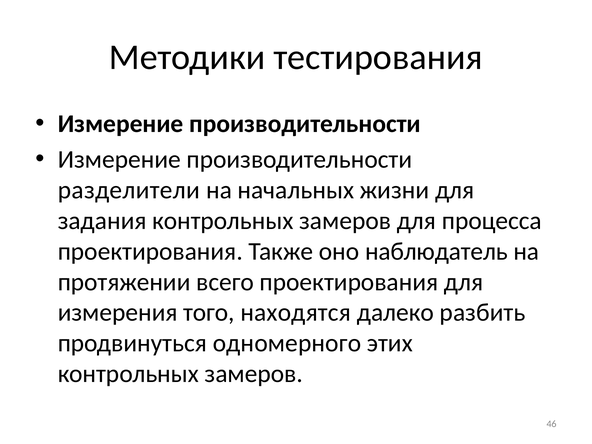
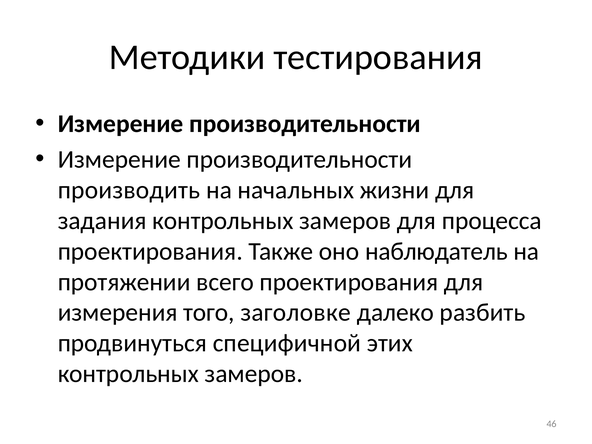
разделители: разделители -> производить (129, 190)
находятся: находятся -> заголовке (296, 313)
одномерного: одномерного -> специфичной (287, 343)
